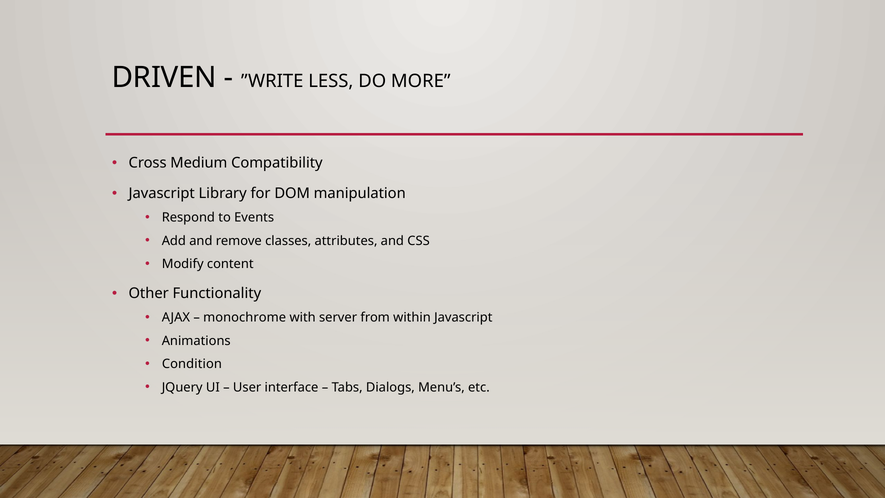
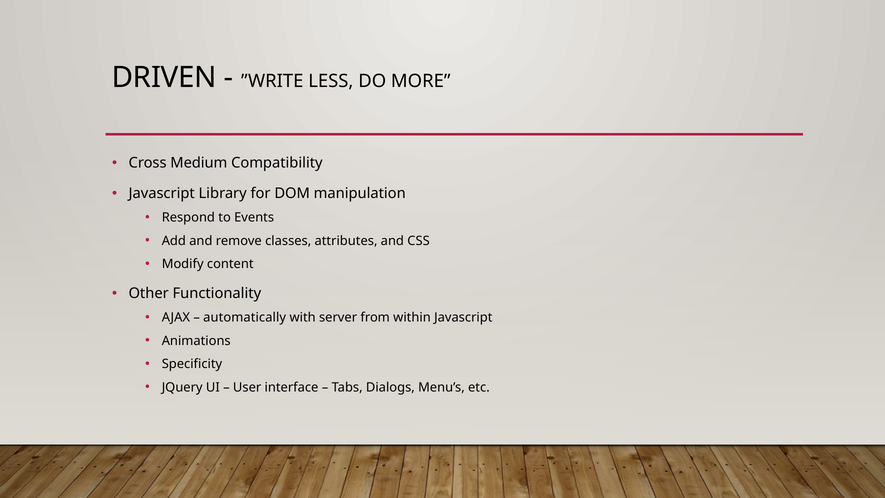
monochrome: monochrome -> automatically (245, 318)
Condition: Condition -> Specificity (192, 364)
